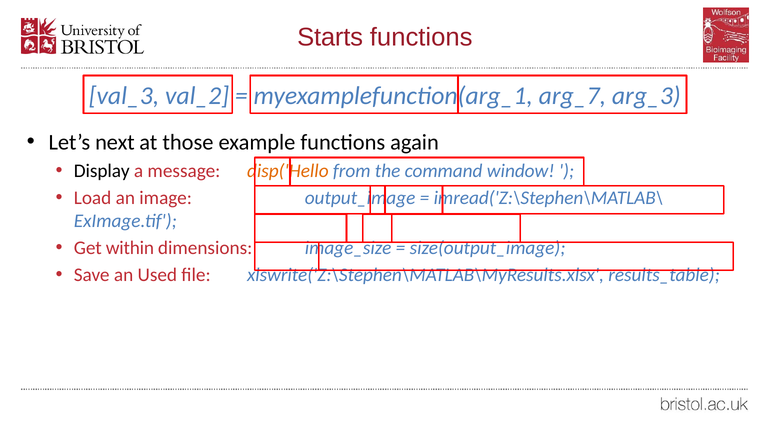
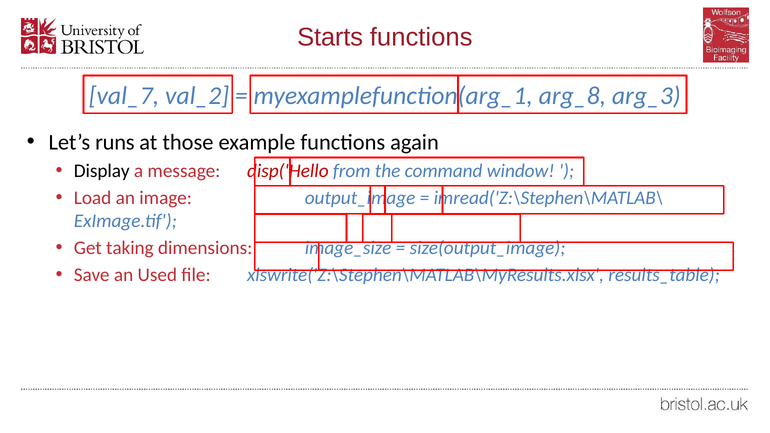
val_3: val_3 -> val_7 (124, 96)
arg_7: arg_7 -> arg_8 (572, 96)
next: next -> runs (115, 142)
disp('Hello colour: orange -> red (288, 171)
within: within -> taking (130, 248)
